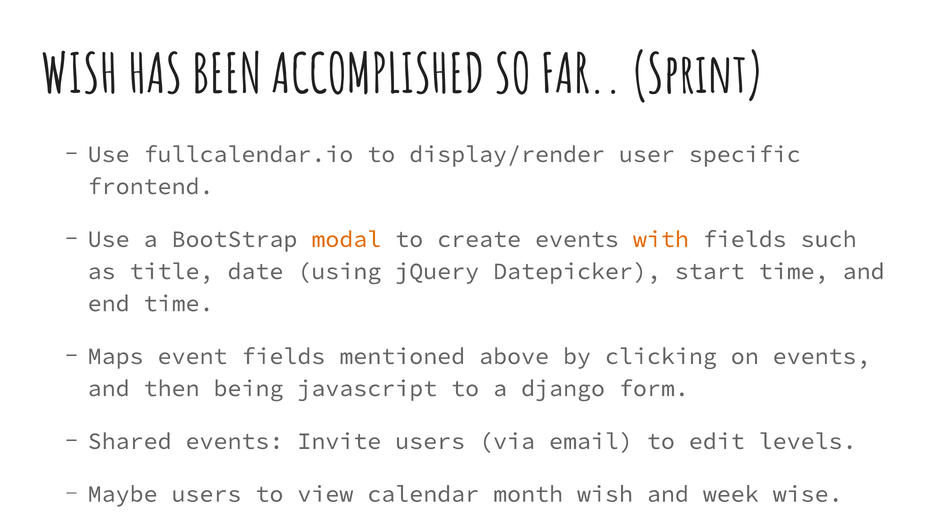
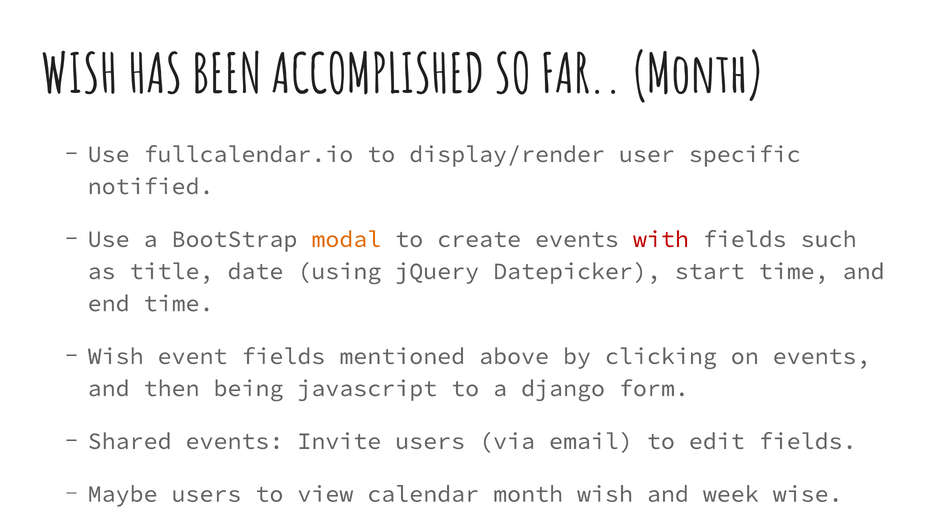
FAR Sprint: Sprint -> Month (698, 76)
frontend: frontend -> notified (151, 186)
with colour: orange -> red (661, 239)
Maps: Maps -> Wish (116, 356)
edit levels: levels -> fields (808, 441)
